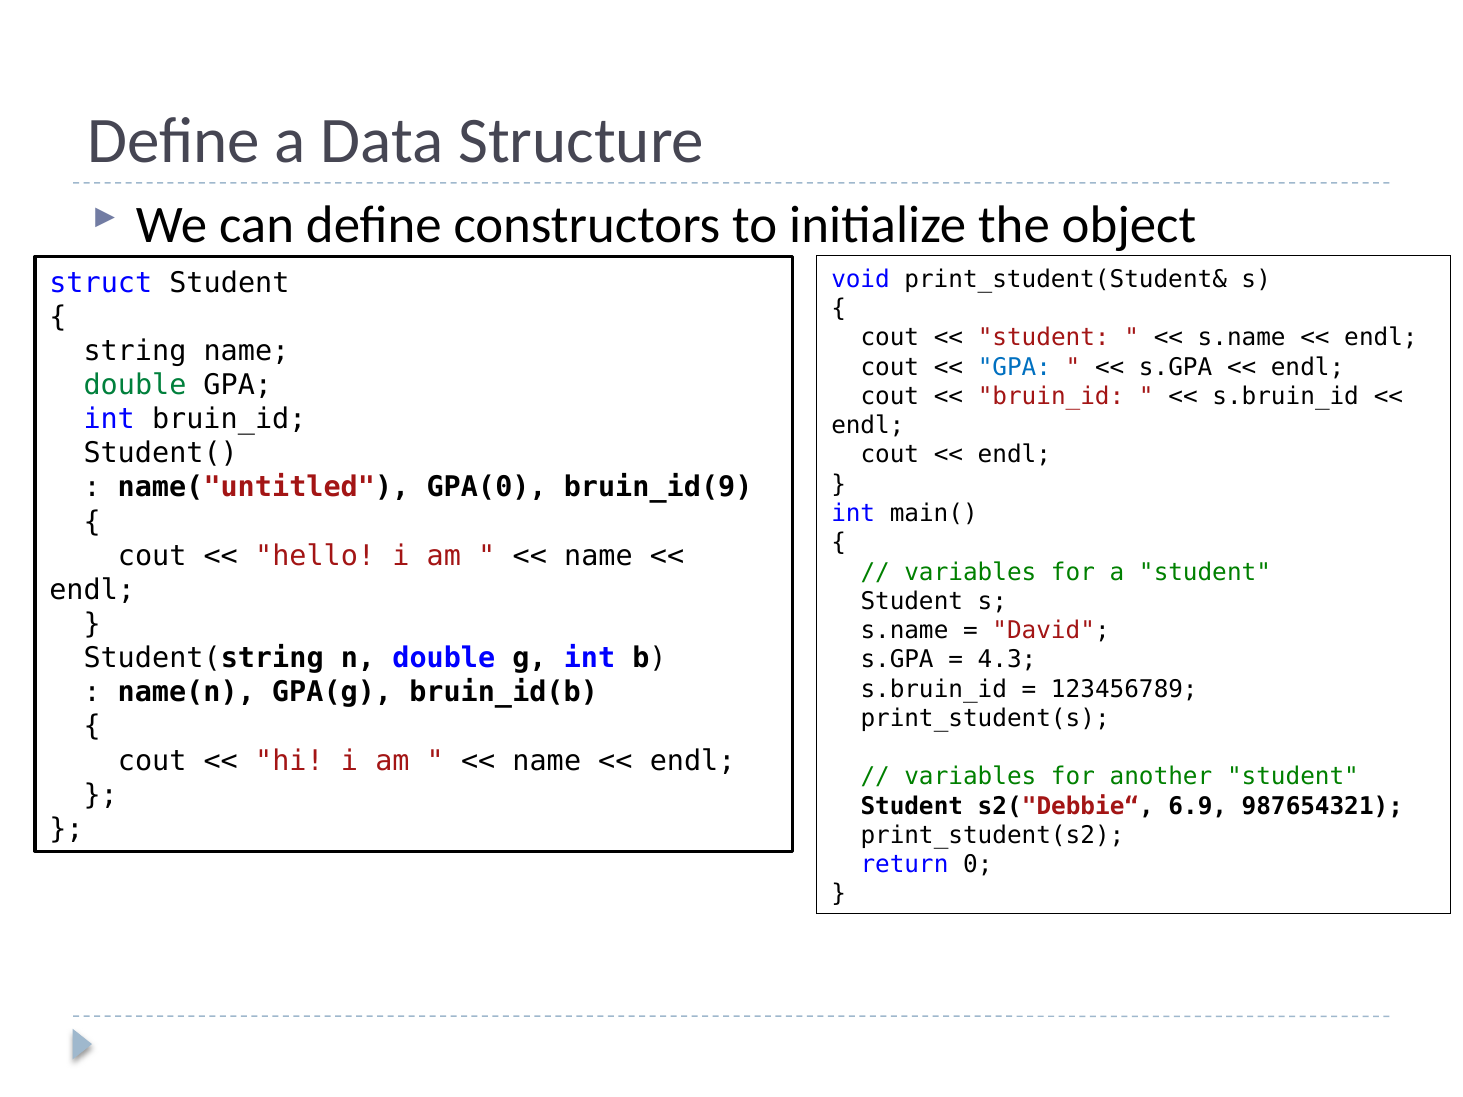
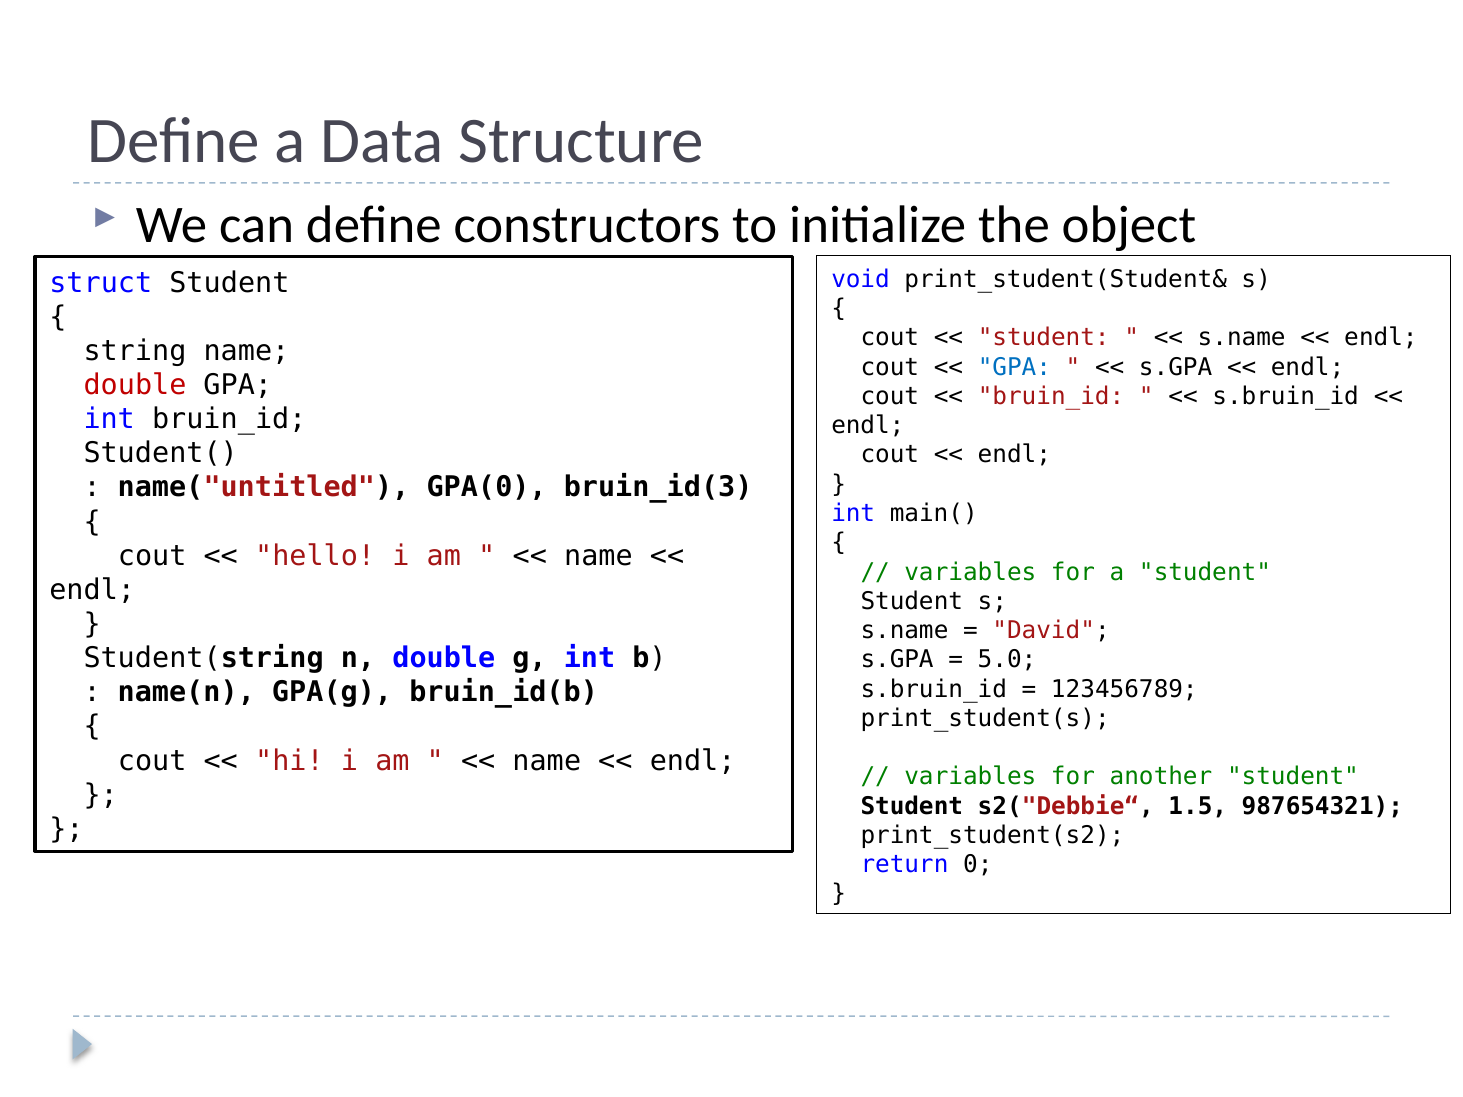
double colour: green -> red (135, 385)
bruin_id(9: bruin_id(9 -> bruin_id(3 (658, 488)
4.3: 4.3 -> 5.0 (1007, 660)
6.9: 6.9 -> 1.5 (1198, 806)
